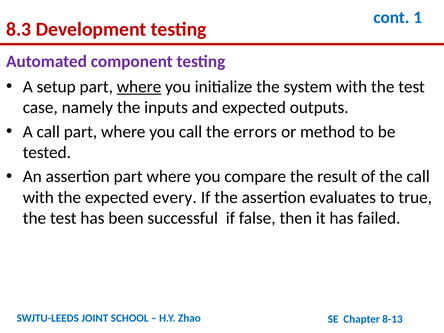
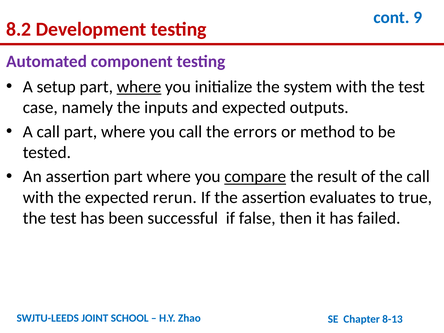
1: 1 -> 9 (418, 18)
8.3: 8.3 -> 8.2 (19, 29)
compare underline: none -> present (255, 177)
every: every -> rerun (175, 197)
